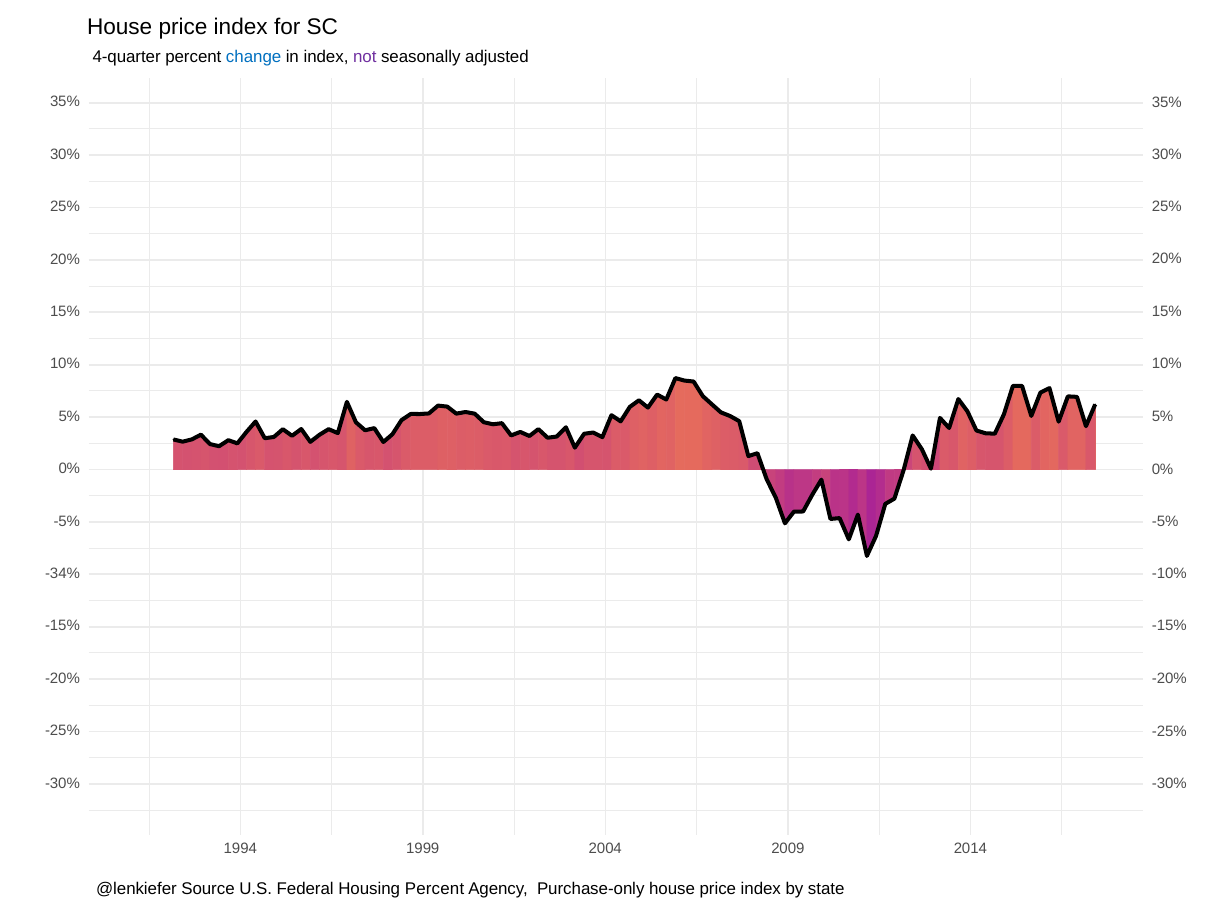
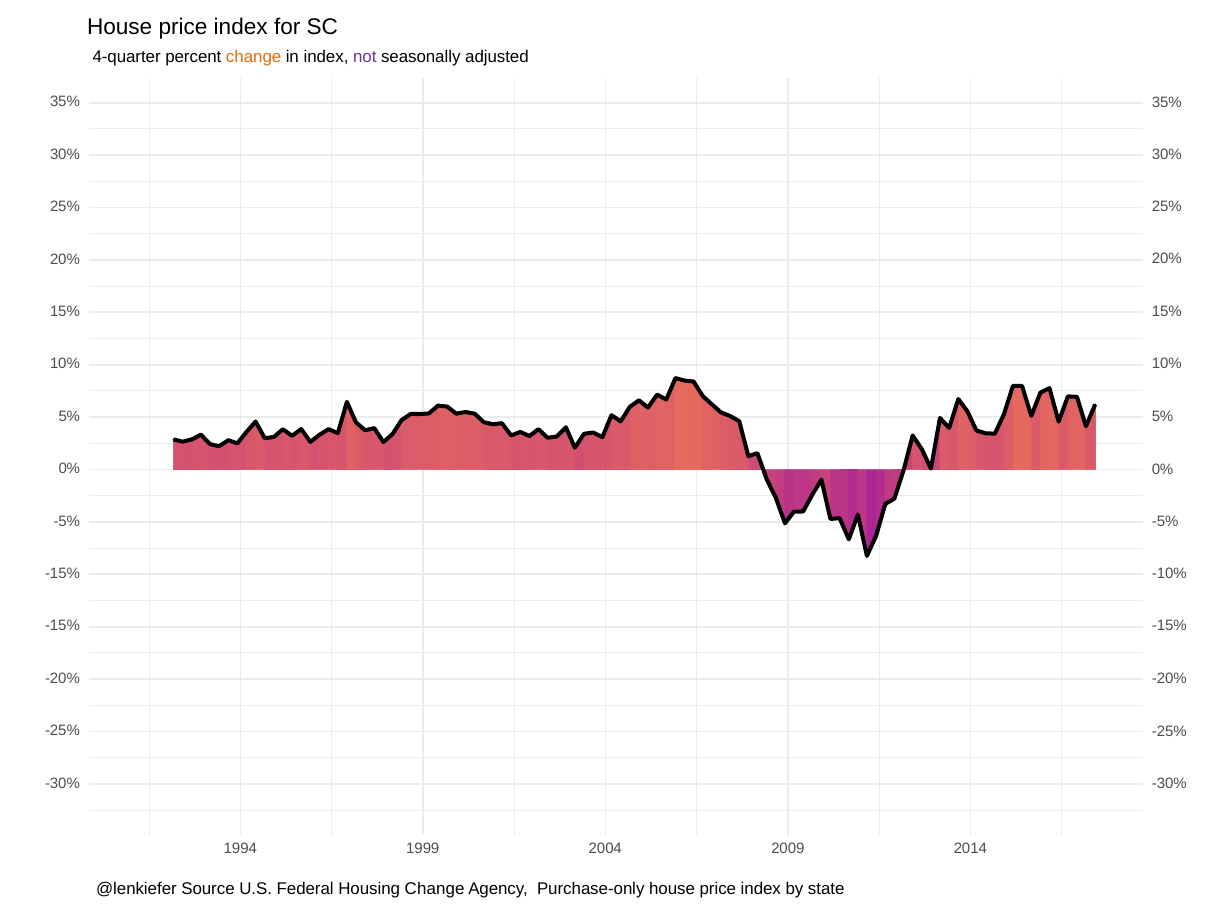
change colour: blue -> orange (254, 57)
-34%: -34% -> -15% (62, 574)
Housing Percent: Percent -> Change (435, 889)
